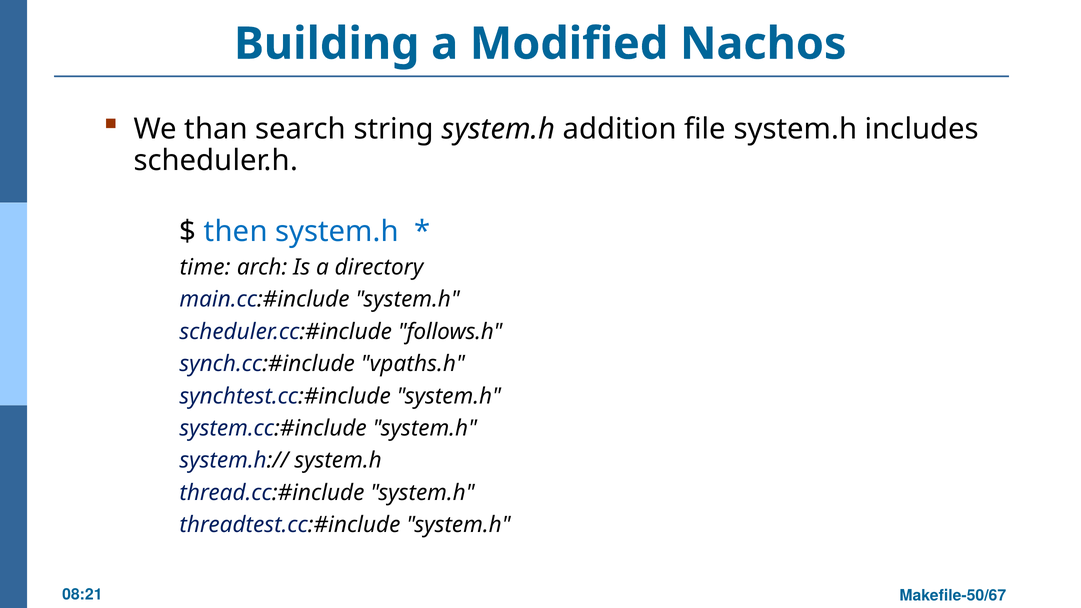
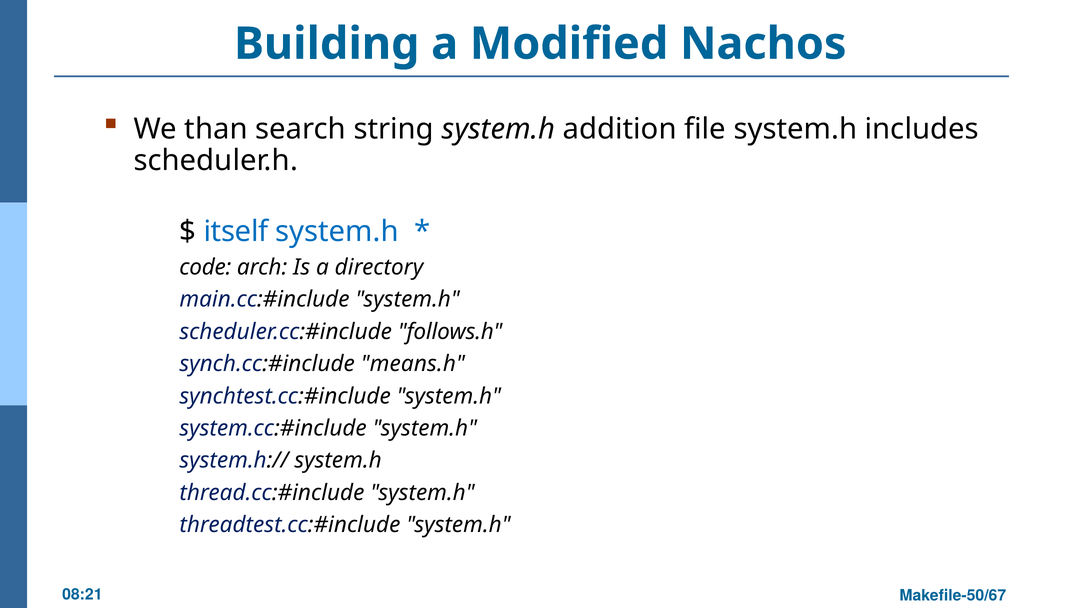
then: then -> itself (236, 231)
time: time -> code (205, 267)
vpaths.h: vpaths.h -> means.h (413, 364)
